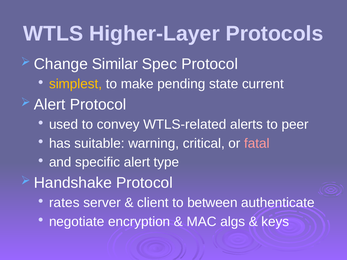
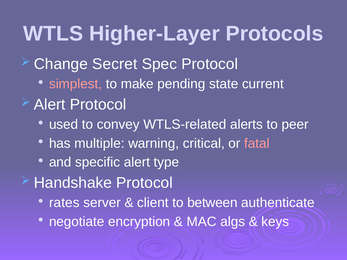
Similar: Similar -> Secret (115, 64)
simplest colour: yellow -> pink (76, 84)
suitable: suitable -> multiple (100, 143)
